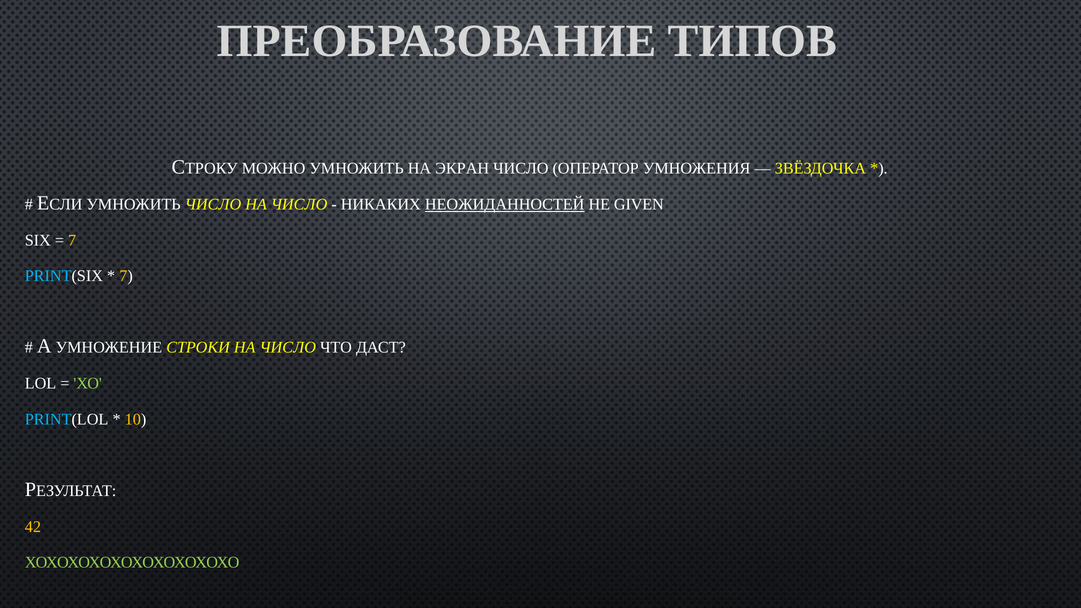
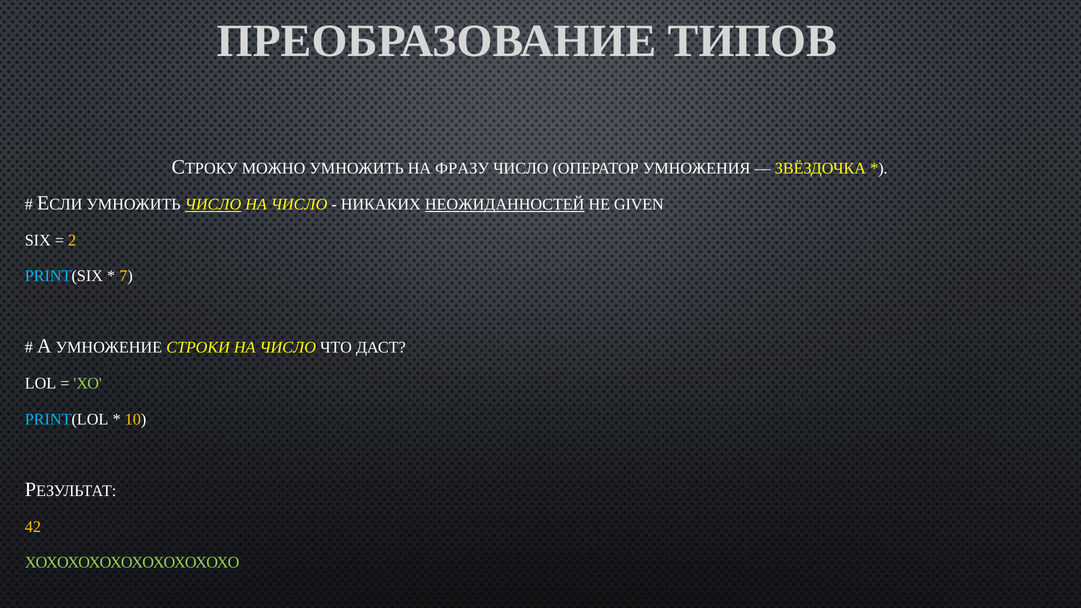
ЭКРАН: ЭКРАН -> ФРАЗУ (462, 169)
ЧИСЛО underline: none -> present (213, 204)
7: 7 -> 2 (72, 240)
